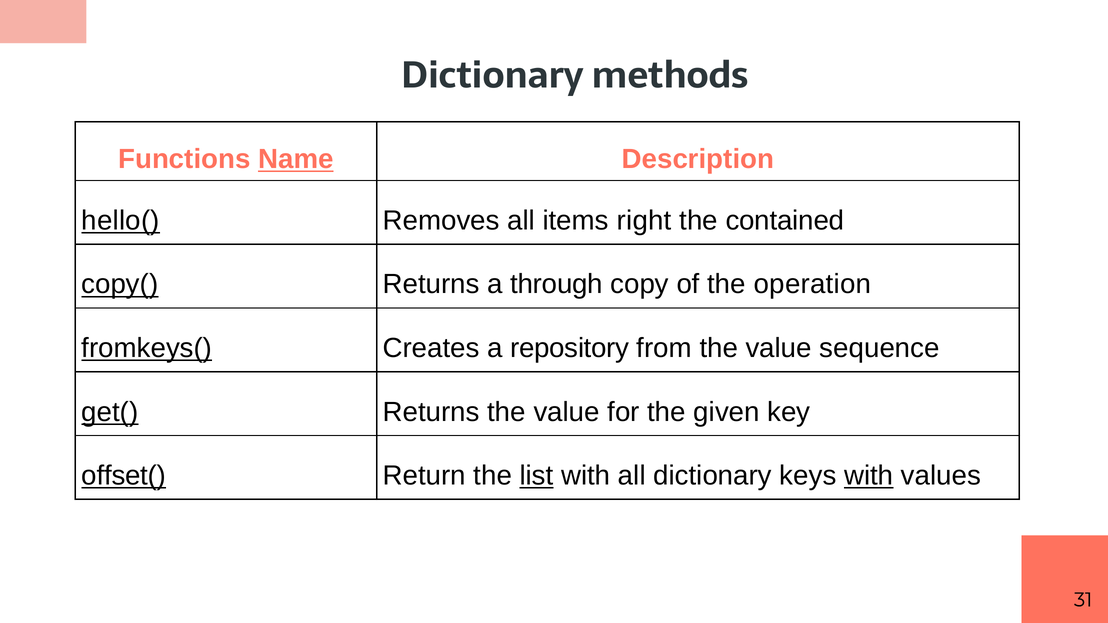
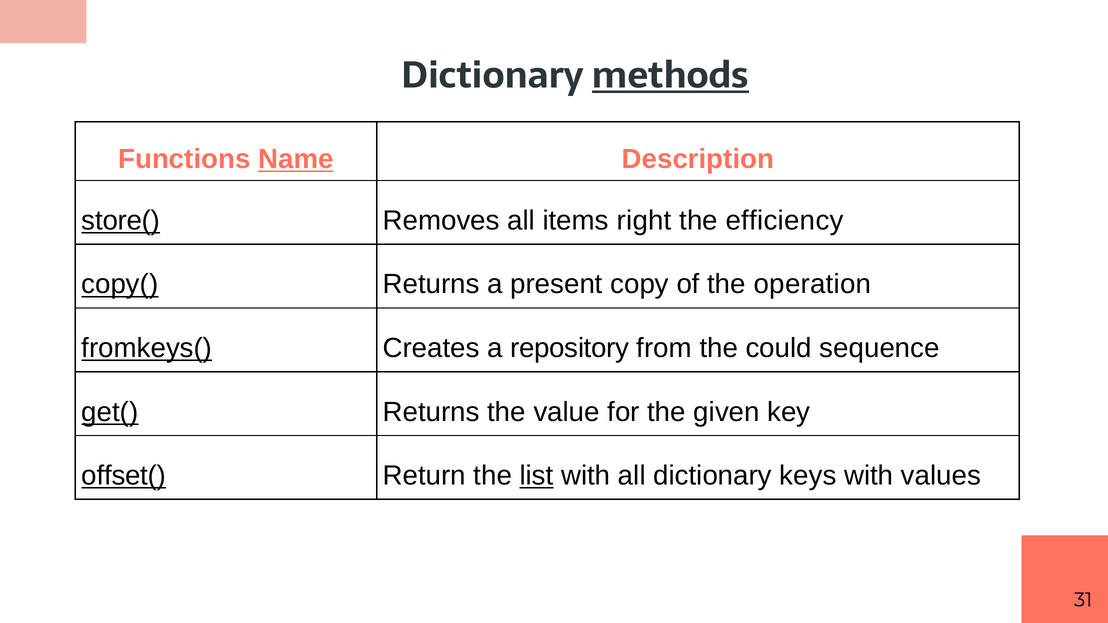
methods underline: none -> present (670, 76)
hello(: hello( -> store( (121, 221)
contained: contained -> efficiency (785, 221)
through: through -> present (556, 284)
from the value: value -> could (779, 348)
with underline: present -> none (869, 476)
